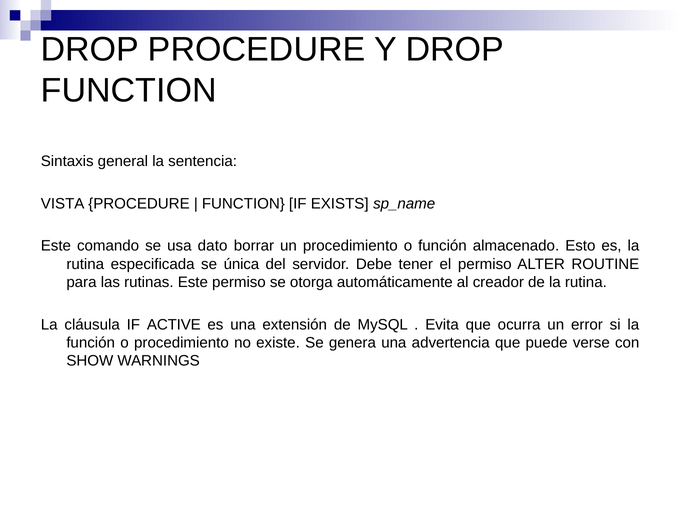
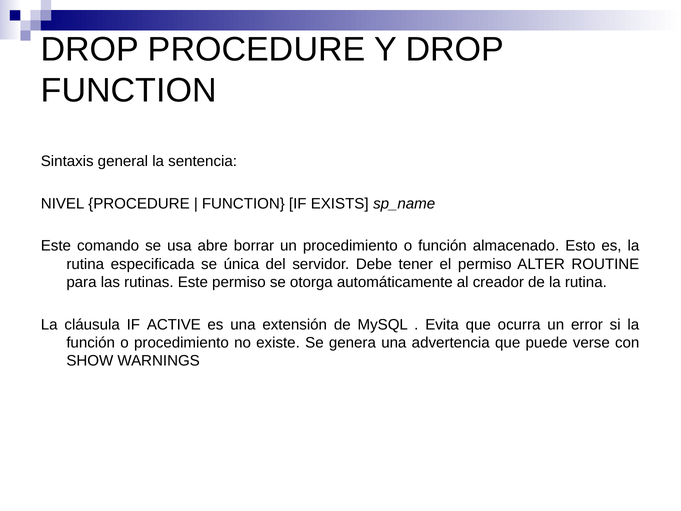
VISTA: VISTA -> NIVEL (63, 203)
dato: dato -> abre (213, 246)
